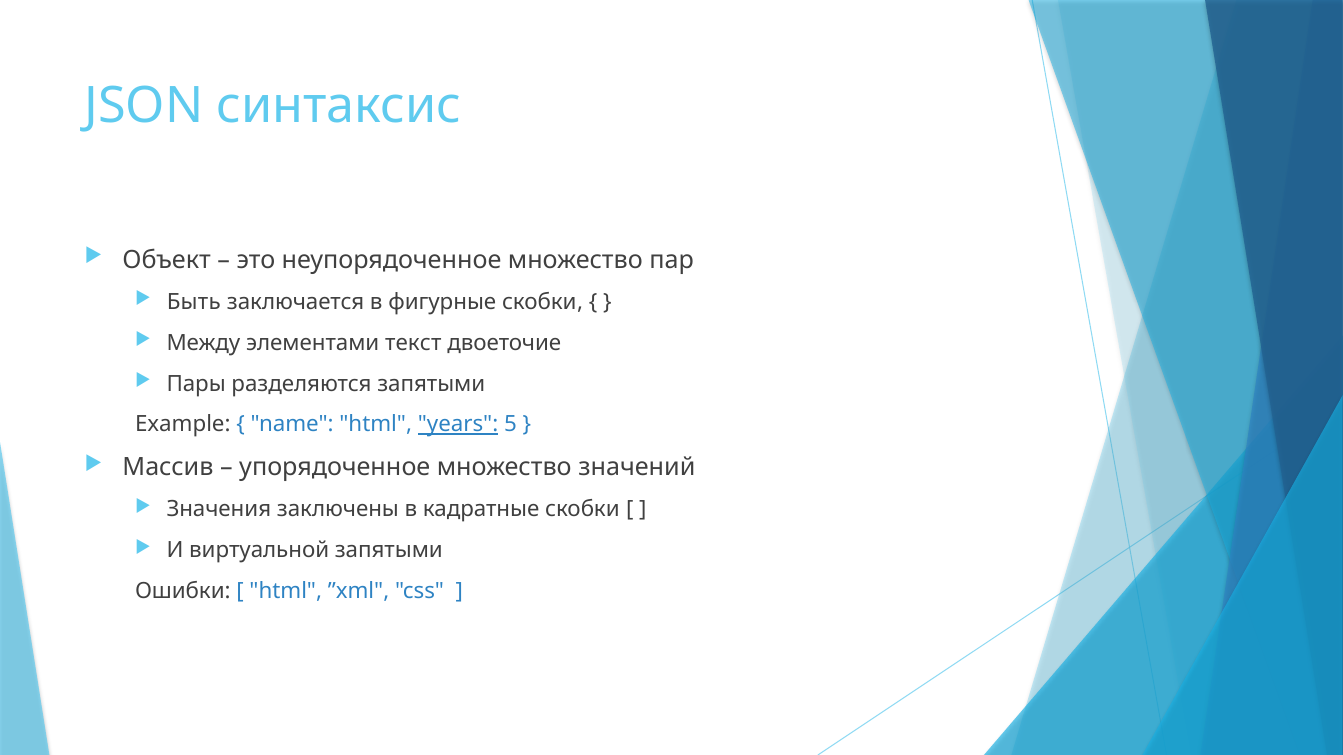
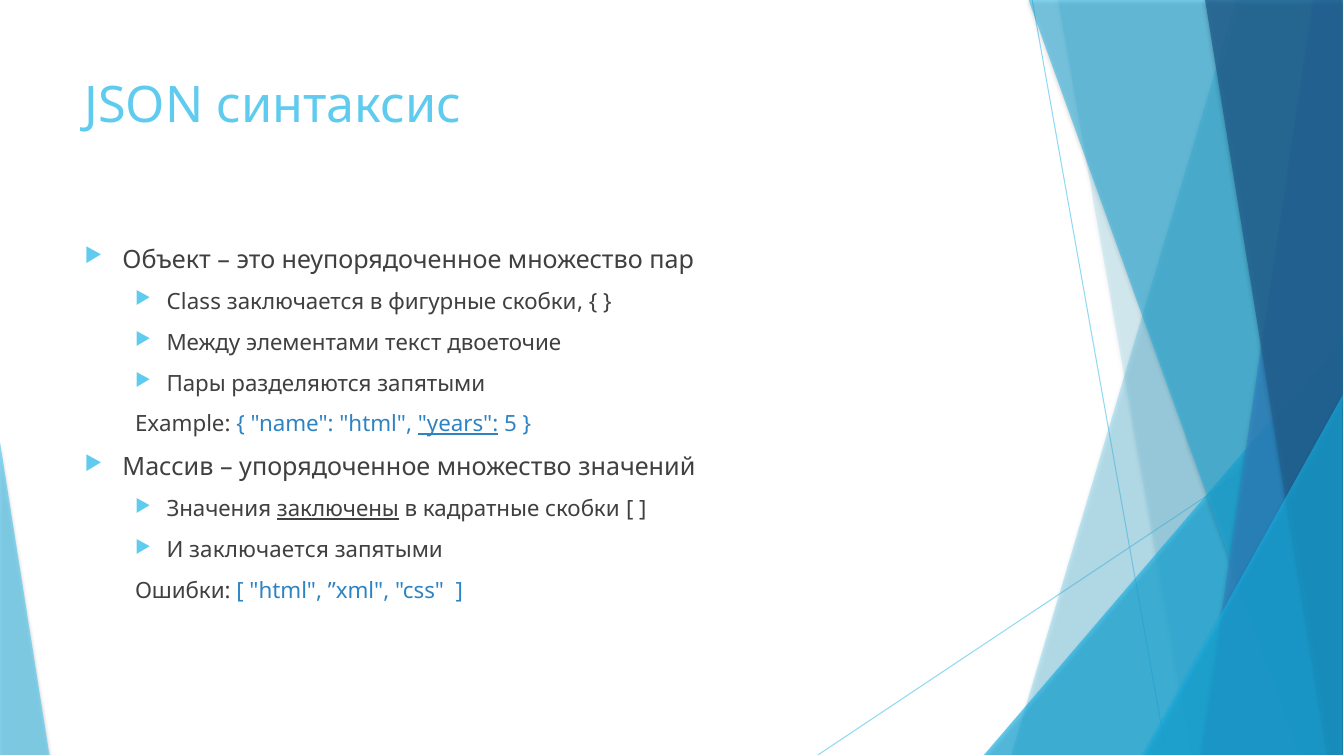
Быть: Быть -> Class (194, 302)
заключены underline: none -> present (338, 510)
И виртуальной: виртуальной -> заключается (259, 551)
